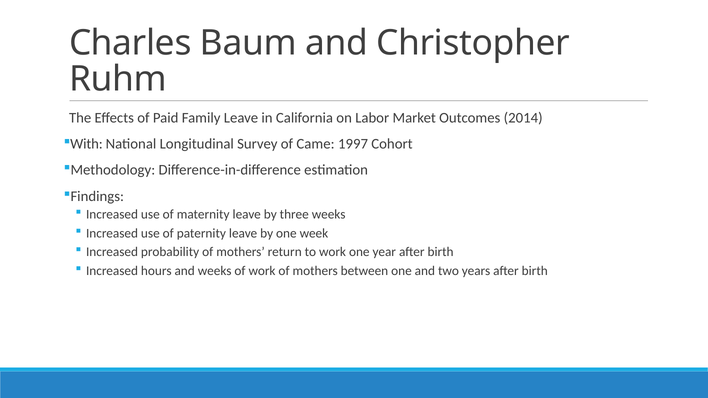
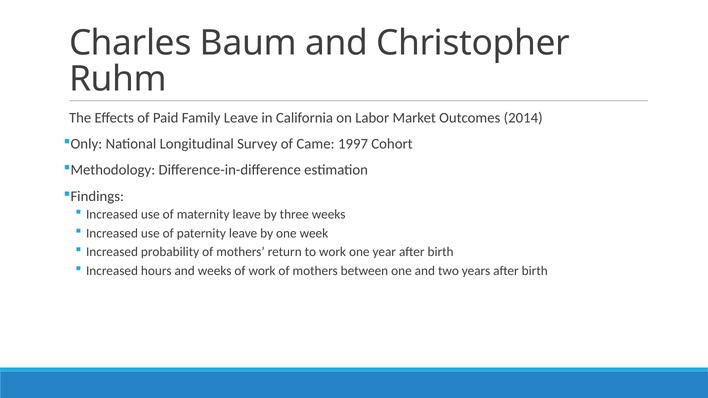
With: With -> Only (86, 144)
